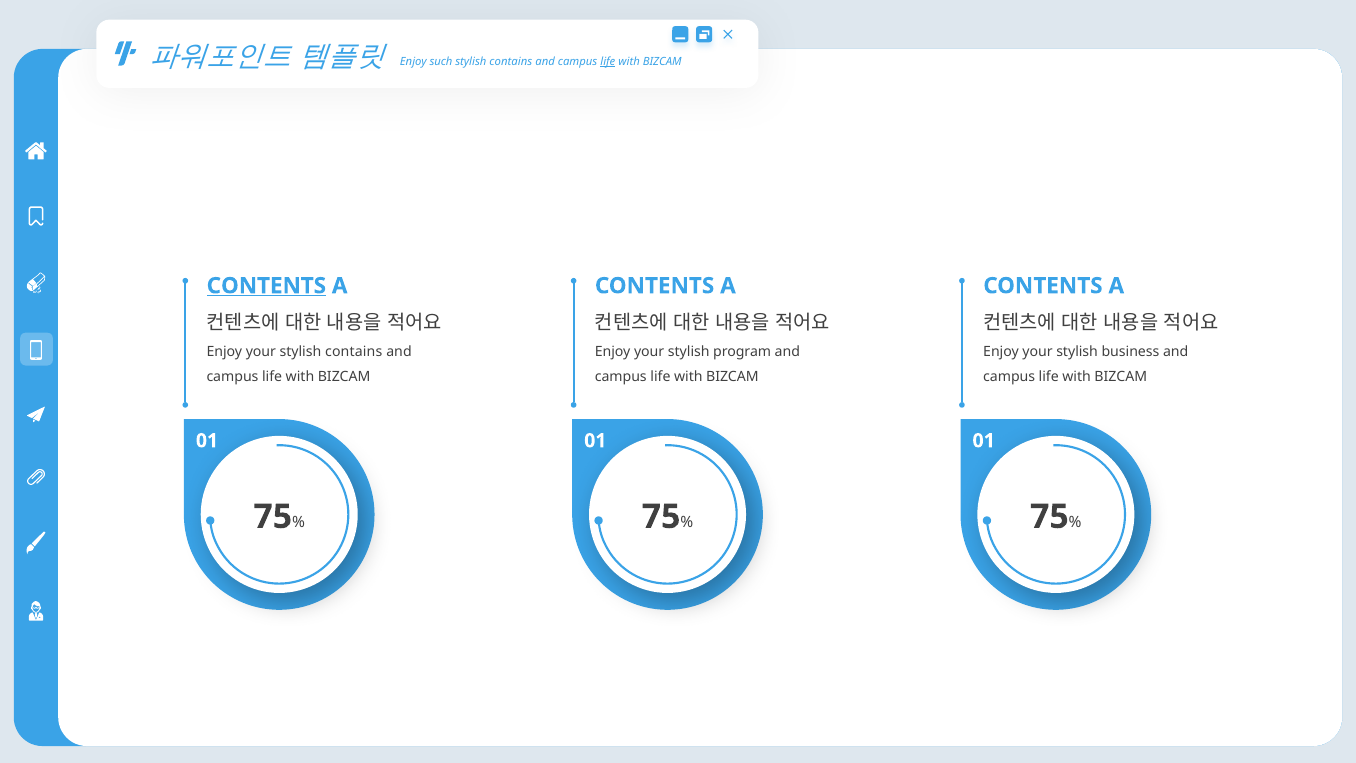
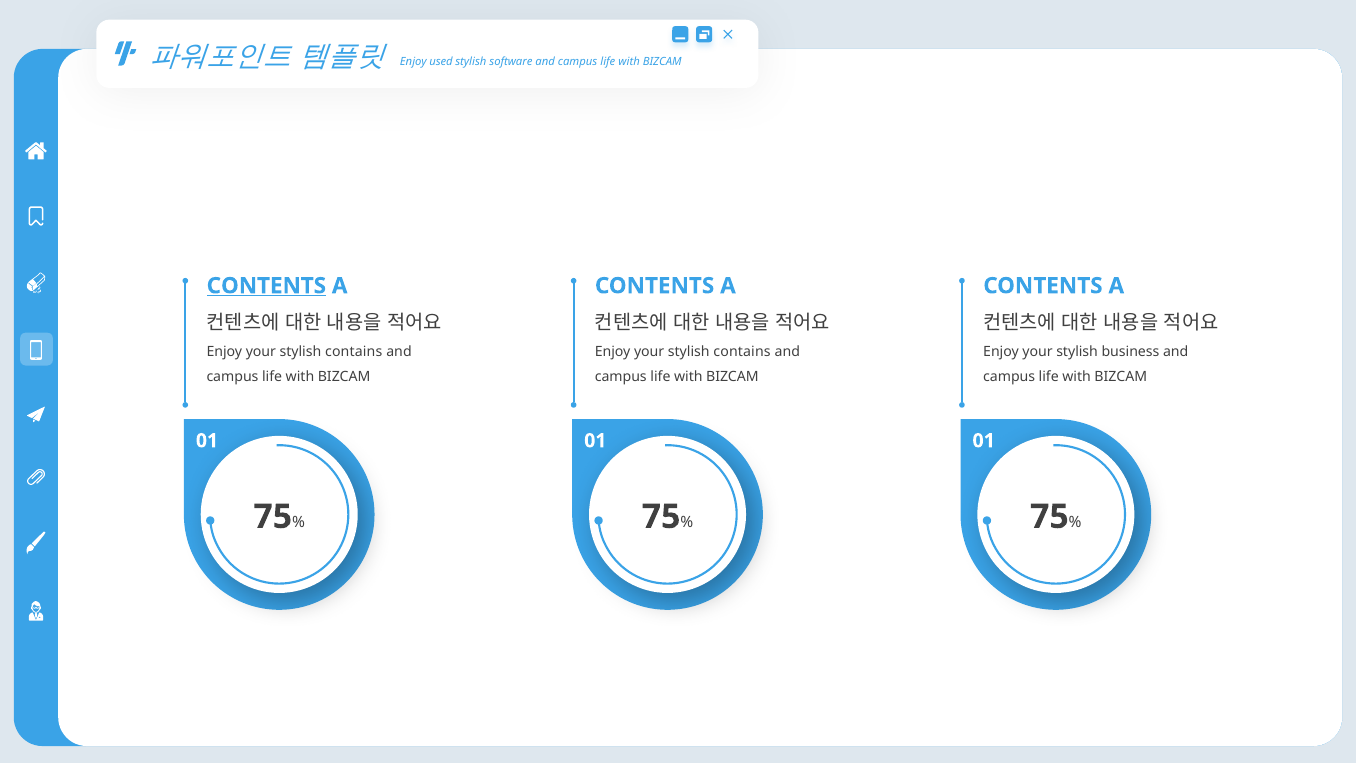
such: such -> used (441, 61)
contains: contains -> software (511, 61)
life underline: present -> none (608, 61)
program: program -> contains (742, 351)
